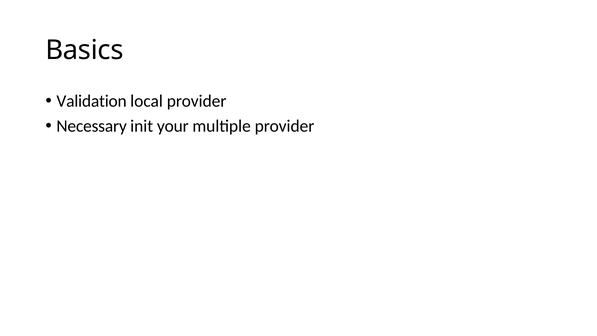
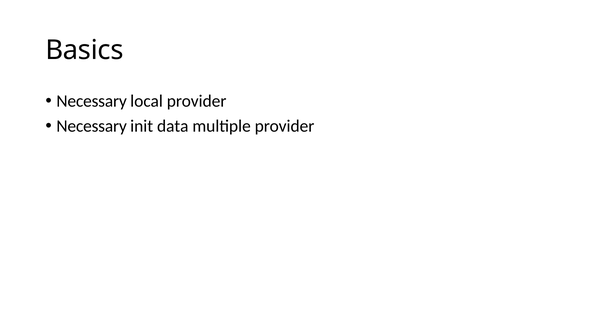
Validation: Validation -> Necessary (92, 101)
your: your -> data (173, 126)
